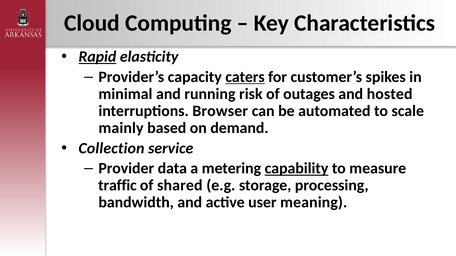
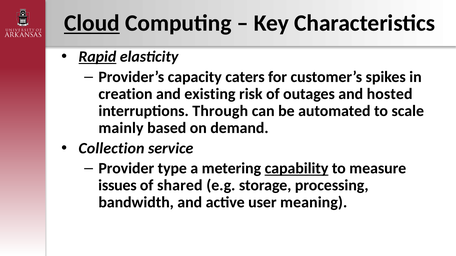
Cloud underline: none -> present (92, 23)
caters underline: present -> none (245, 77)
minimal: minimal -> creation (125, 94)
running: running -> existing (210, 94)
Browser: Browser -> Through (220, 111)
data: data -> type (172, 169)
traffic: traffic -> issues (117, 186)
